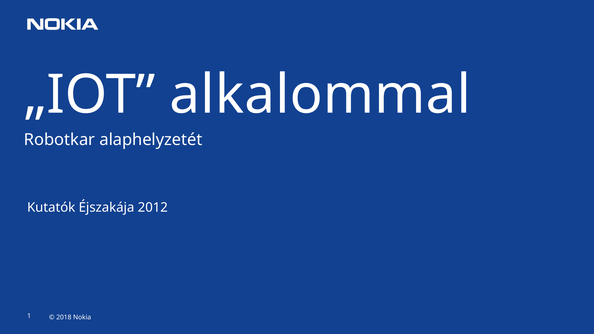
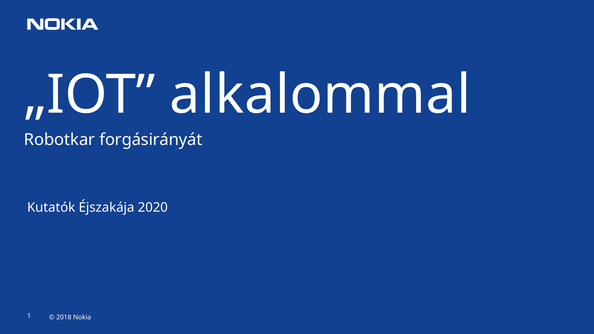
alaphelyzetét: alaphelyzetét -> forgásirányát (151, 140)
2012: 2012 -> 2020 (153, 208)
